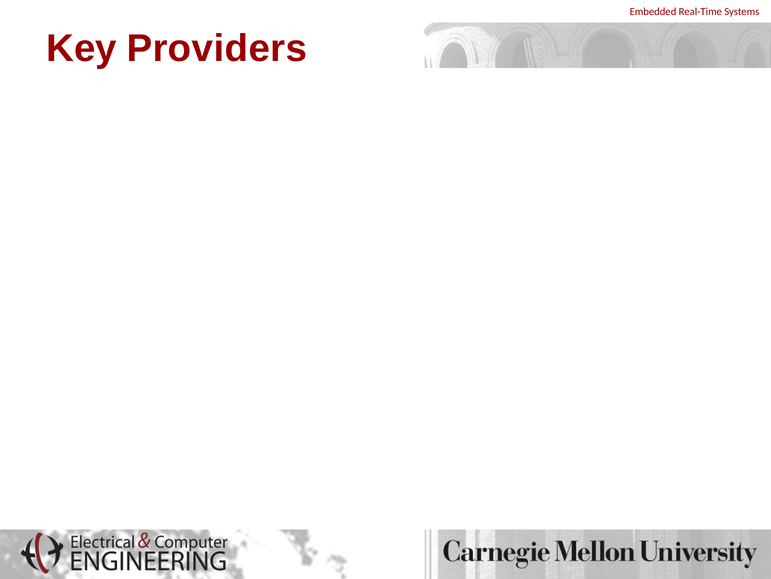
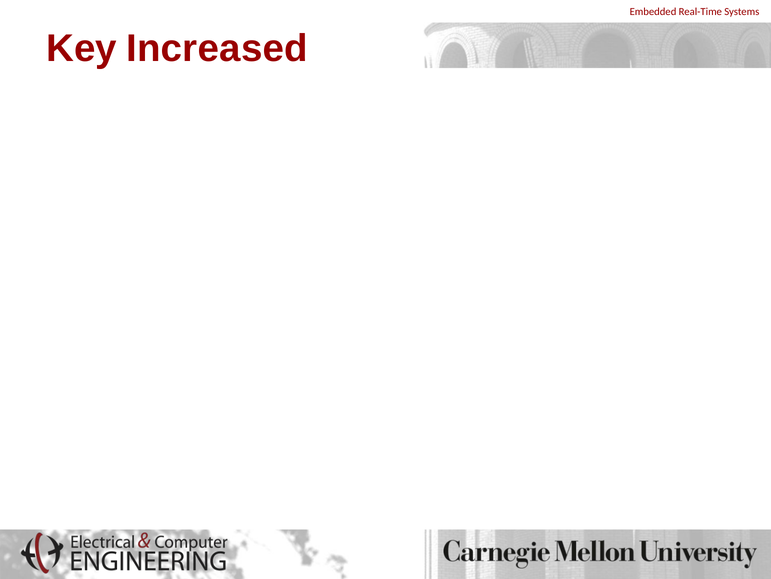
Providers: Providers -> Increased (217, 48)
